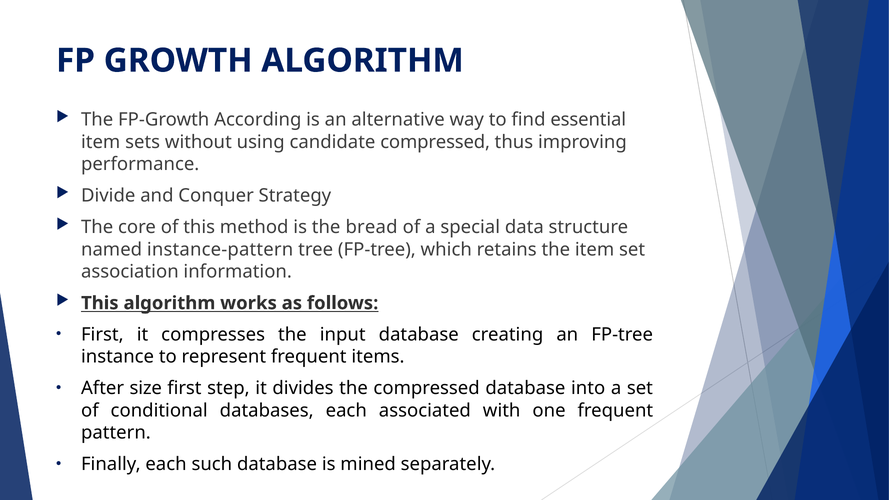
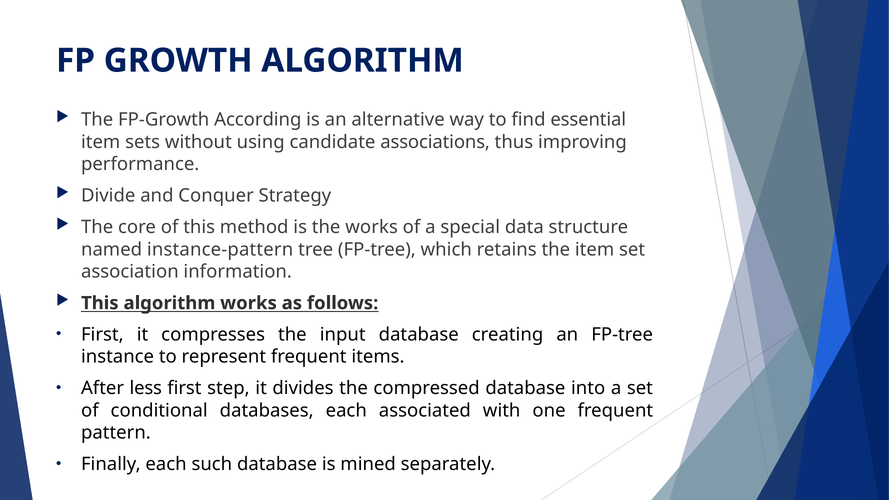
candidate compressed: compressed -> associations (435, 142)
the bread: bread -> works (372, 227)
size: size -> less (146, 388)
